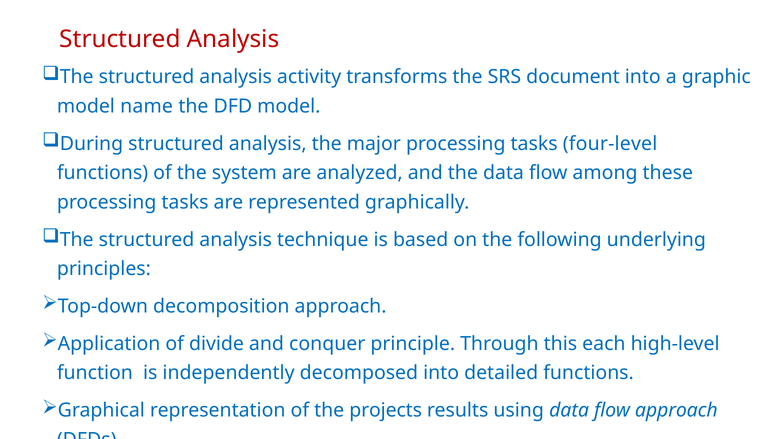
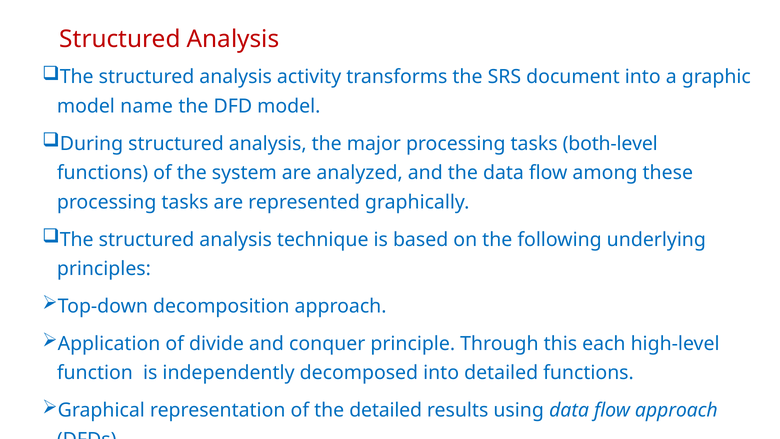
four-level: four-level -> both-level (610, 144)
the projects: projects -> detailed (386, 410)
